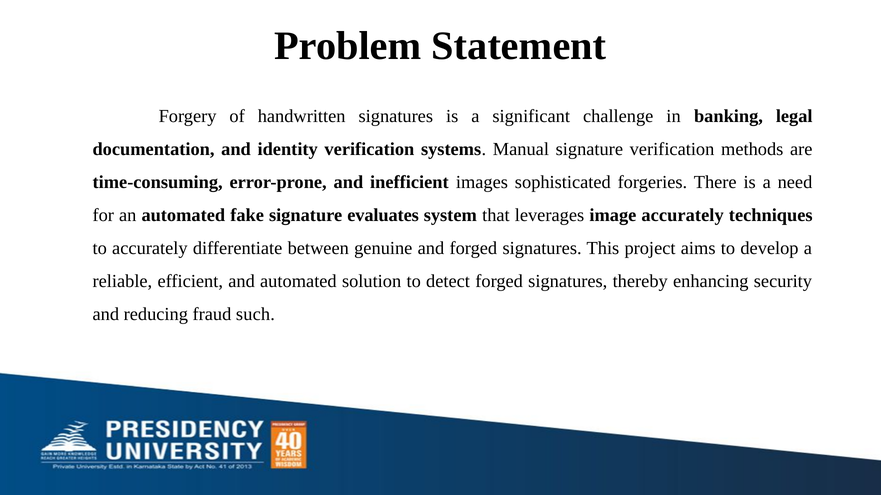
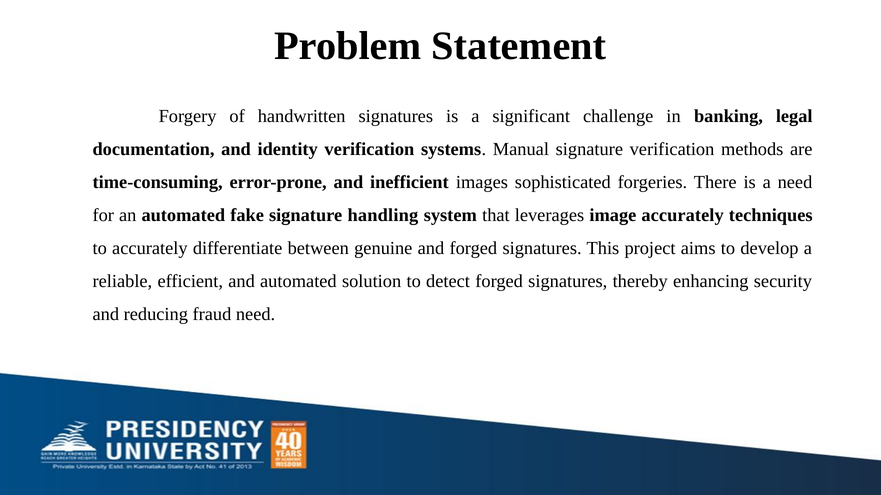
evaluates: evaluates -> handling (383, 215)
fraud such: such -> need (256, 315)
